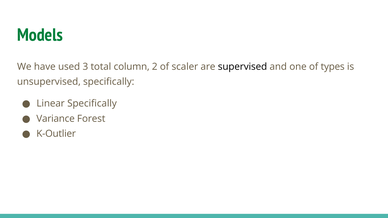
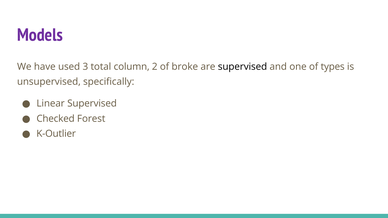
Models colour: green -> purple (40, 35)
scaler: scaler -> broke (185, 67)
Linear Specifically: Specifically -> Supervised (92, 104)
Variance: Variance -> Checked (56, 119)
